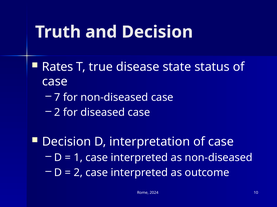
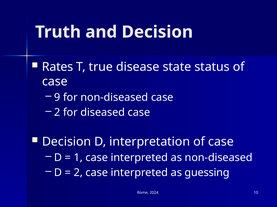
7: 7 -> 9 (57, 98)
outcome: outcome -> guessing (207, 173)
